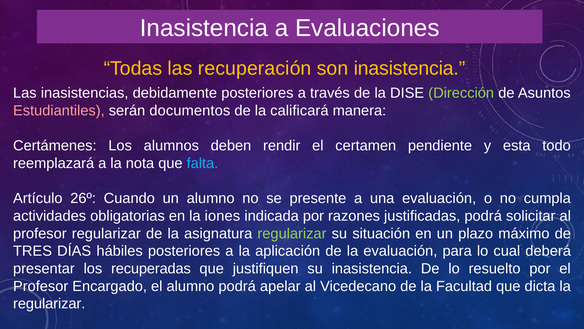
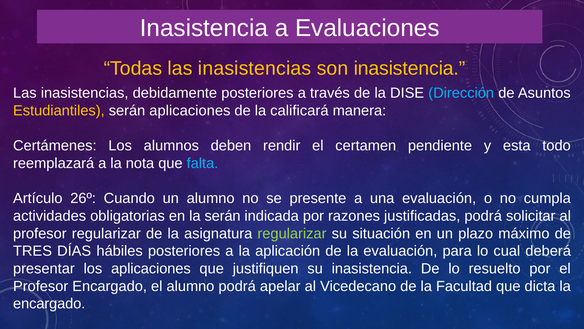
Todas las recuperación: recuperación -> inasistencias (255, 68)
Dirección colour: light green -> light blue (461, 93)
Estudiantiles colour: pink -> yellow (59, 111)
serán documentos: documentos -> aplicaciones (190, 111)
la iones: iones -> serán (223, 216)
los recuperadas: recuperadas -> aplicaciones (151, 268)
regularizar: regularizar -> encargado (49, 303)
